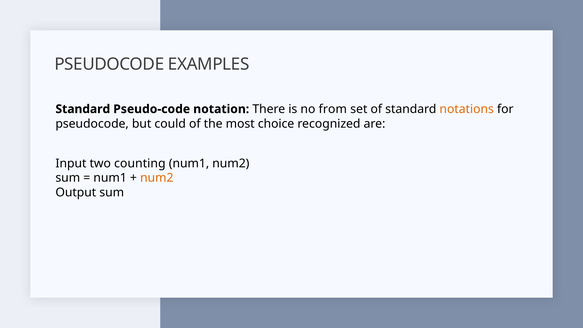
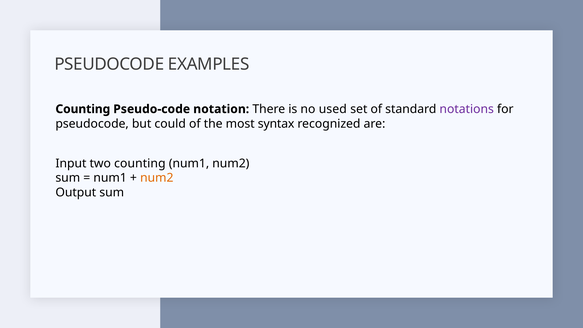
Standard: Standard -> Counting (83, 109)
from: from -> used (333, 109)
notations colour: orange -> purple (467, 109)
choice: choice -> syntax (276, 124)
